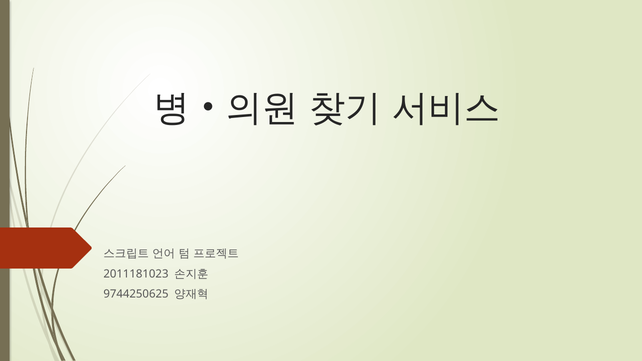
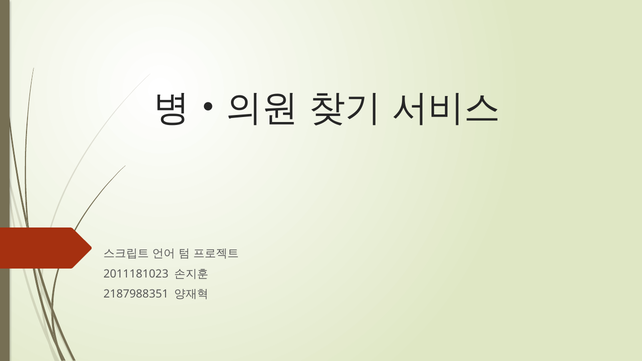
9744250625: 9744250625 -> 2187988351 (136, 294)
